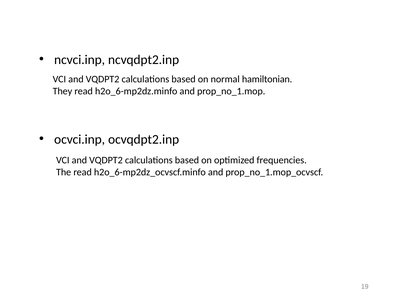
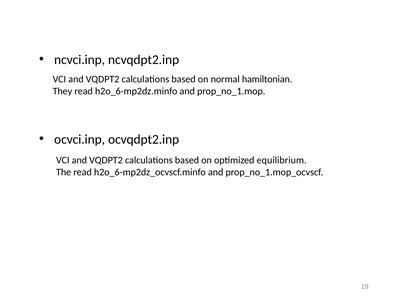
frequencies: frequencies -> equilibrium (282, 160)
